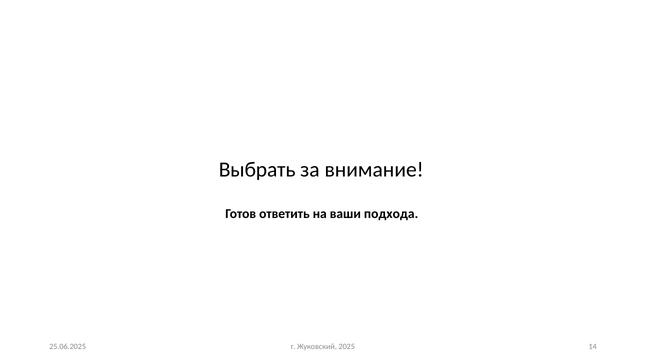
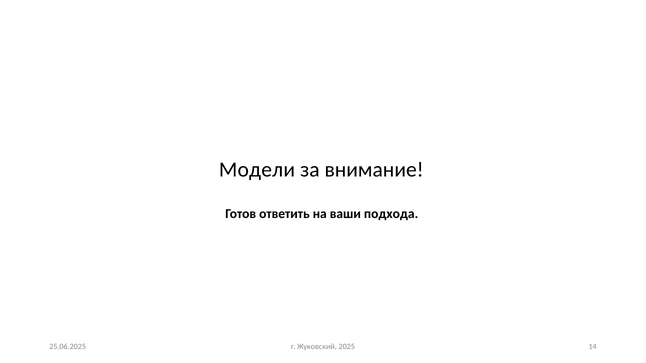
Выбрать: Выбрать -> Модели (257, 170)
